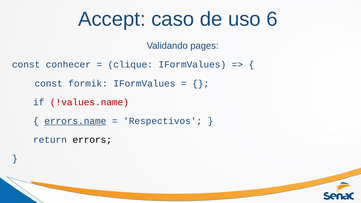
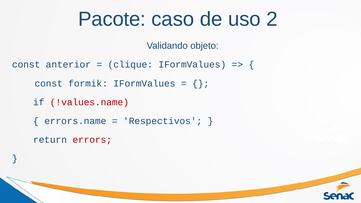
Accept: Accept -> Pacote (112, 19)
6: 6 -> 2 (272, 19)
pages: pages -> objeto (204, 46)
conhecer: conhecer -> anterior (68, 65)
errors.name underline: present -> none (75, 121)
errors colour: black -> red (92, 140)
